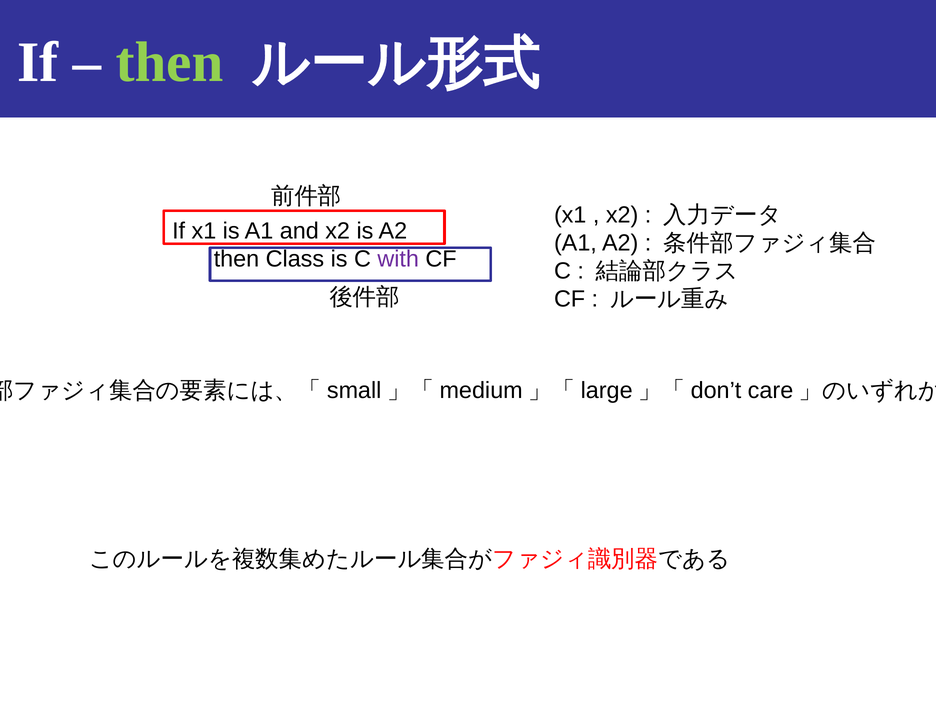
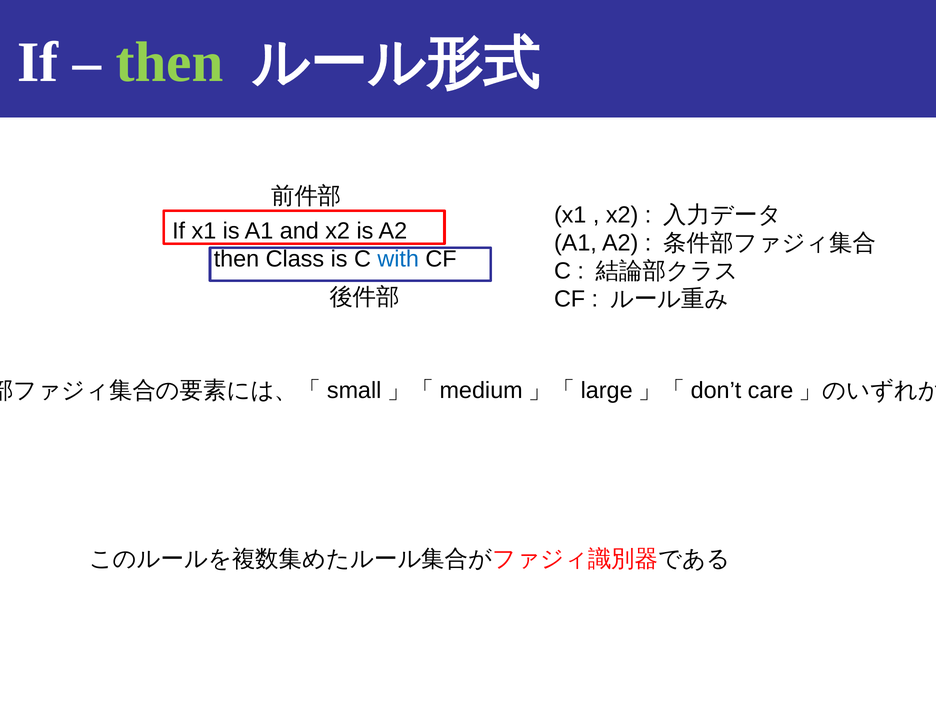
with colour: purple -> blue (398, 259)
